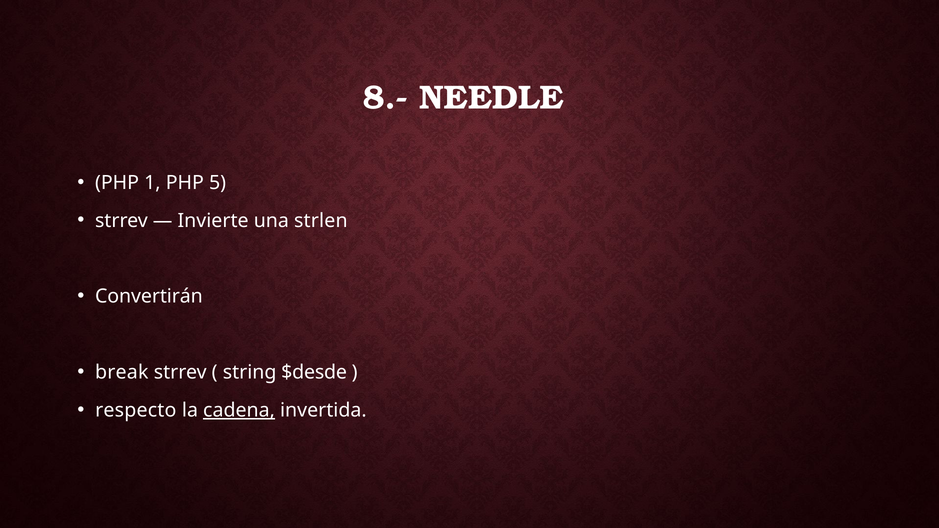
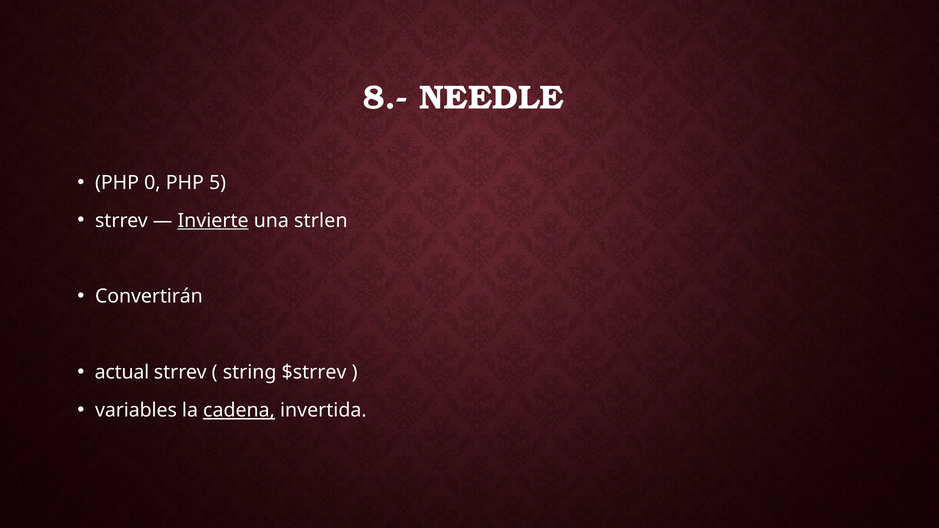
1: 1 -> 0 (152, 183)
Invierte underline: none -> present (213, 221)
break: break -> actual (122, 373)
$desde: $desde -> $strrev (314, 373)
respecto: respecto -> variables (136, 410)
